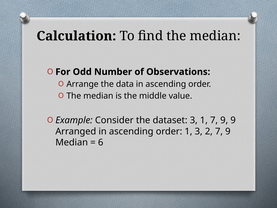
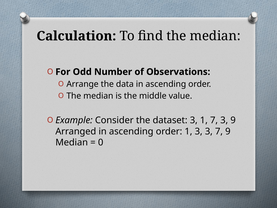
1 7 9: 9 -> 3 (224, 120)
3 2: 2 -> 3 (209, 131)
6: 6 -> 0 (101, 142)
